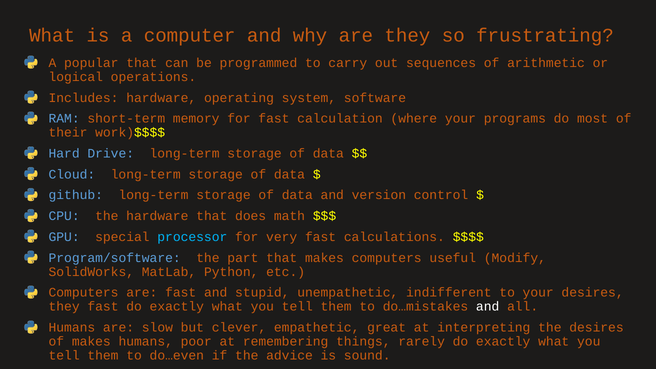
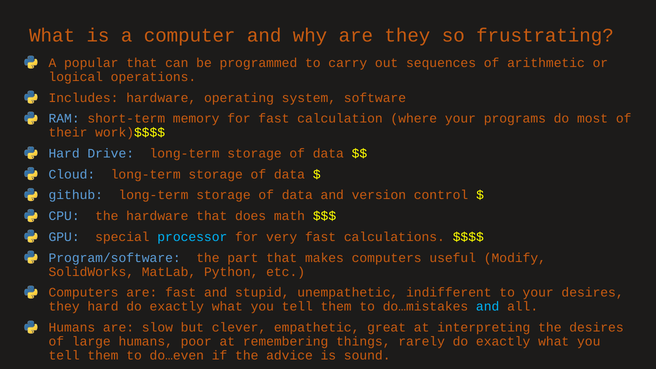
they fast: fast -> hard (103, 307)
and colour: white -> light blue (488, 307)
of makes: makes -> large (91, 342)
